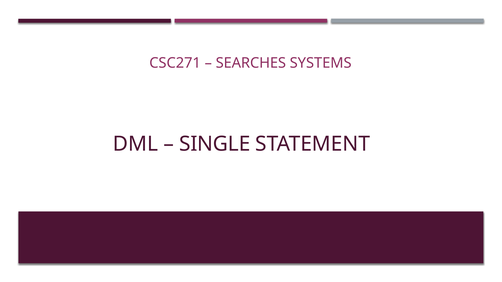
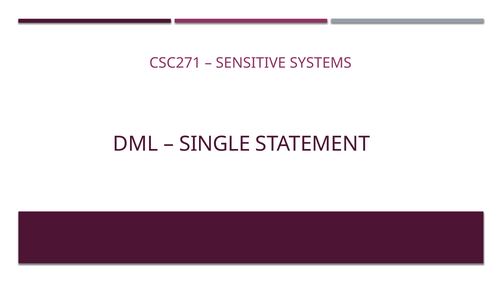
SEARCHES: SEARCHES -> SENSITIVE (251, 63)
